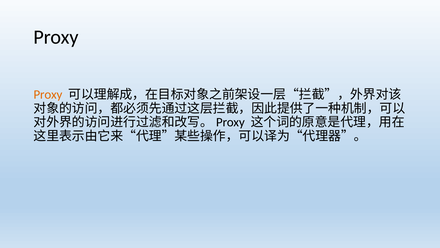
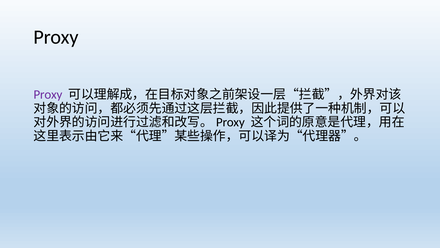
Proxy colour: orange -> purple (48, 94)
